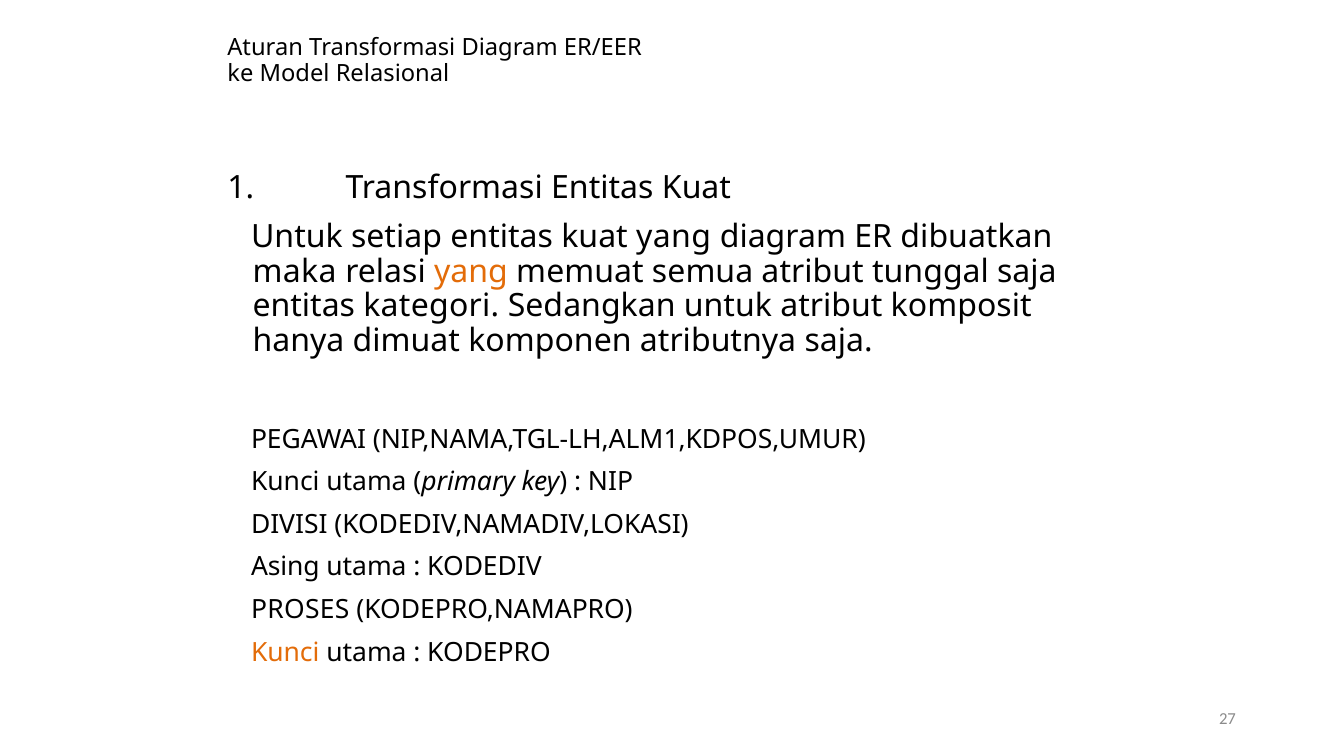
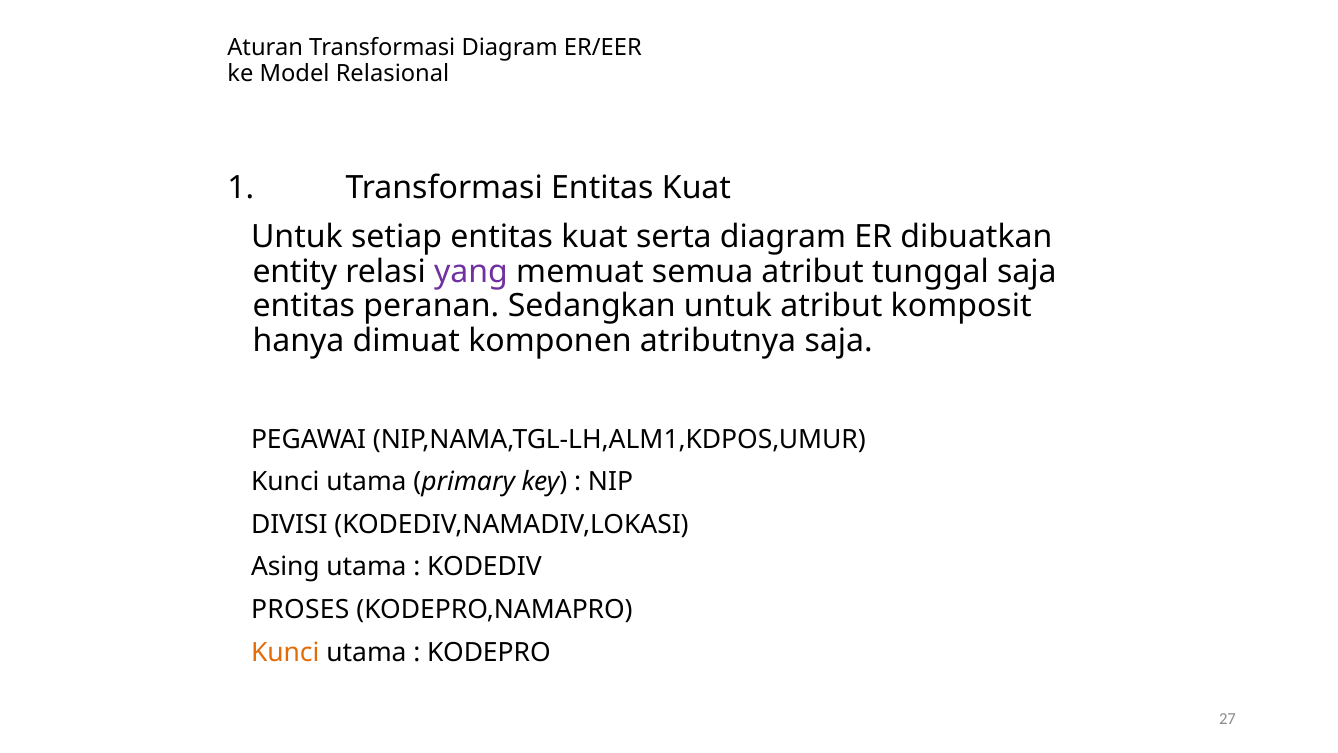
kuat yang: yang -> serta (674, 237)
maka: maka -> entity (295, 271)
yang colour: orange -> purple (471, 271)
kategori: kategori -> peranan (431, 306)
